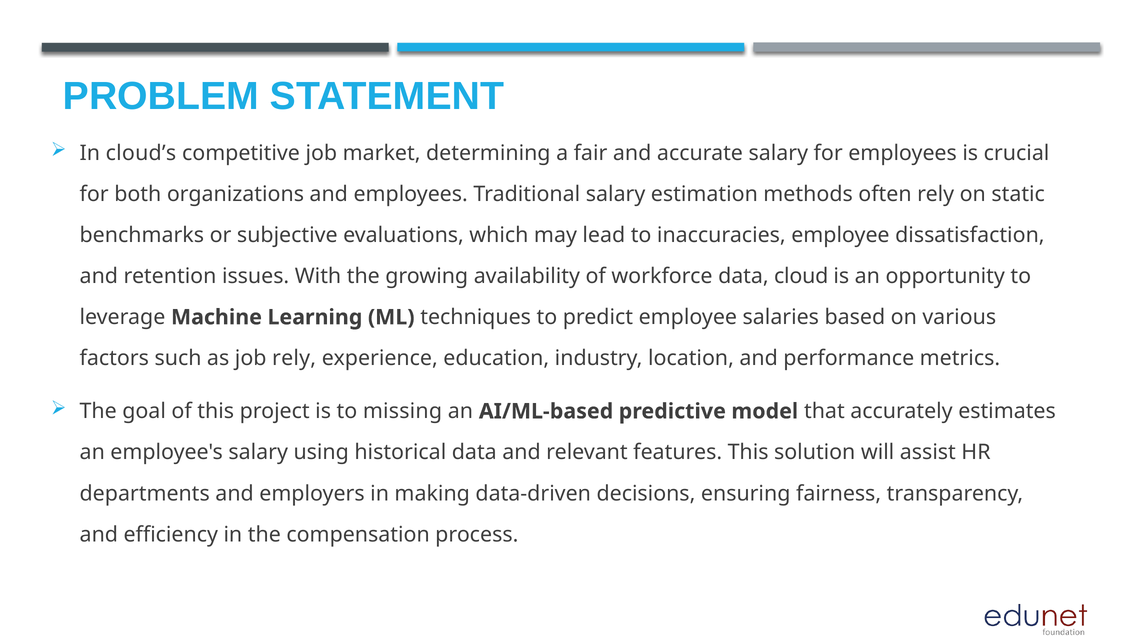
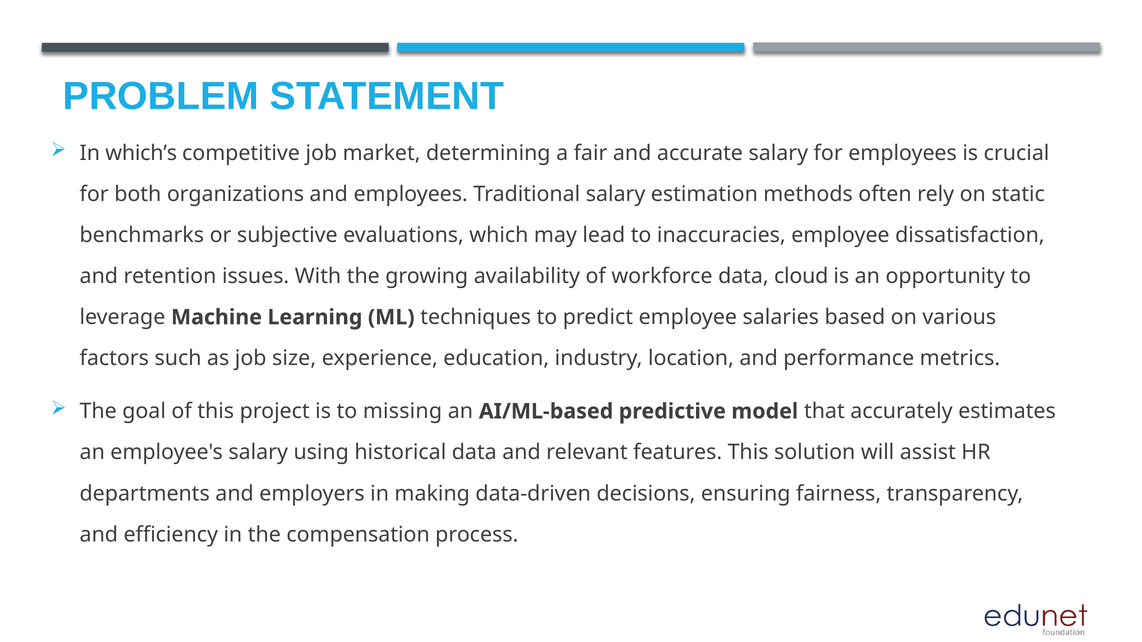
cloud’s: cloud’s -> which’s (141, 153)
job rely: rely -> size (294, 359)
